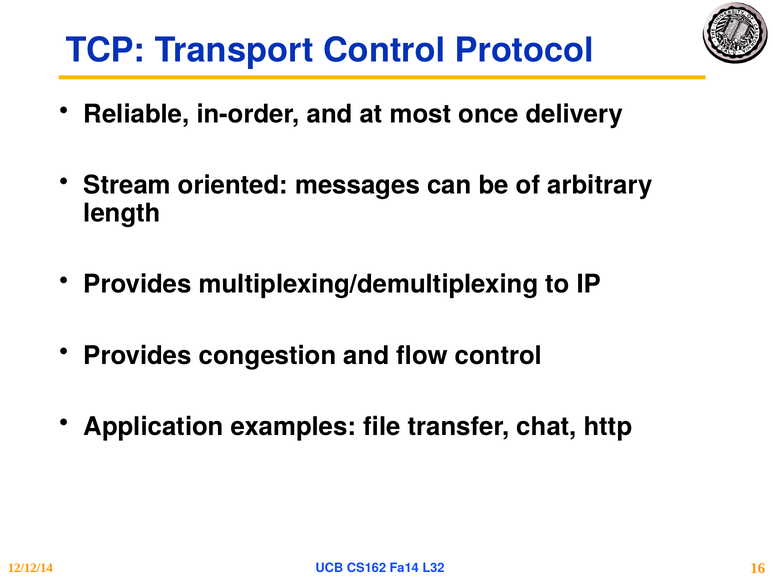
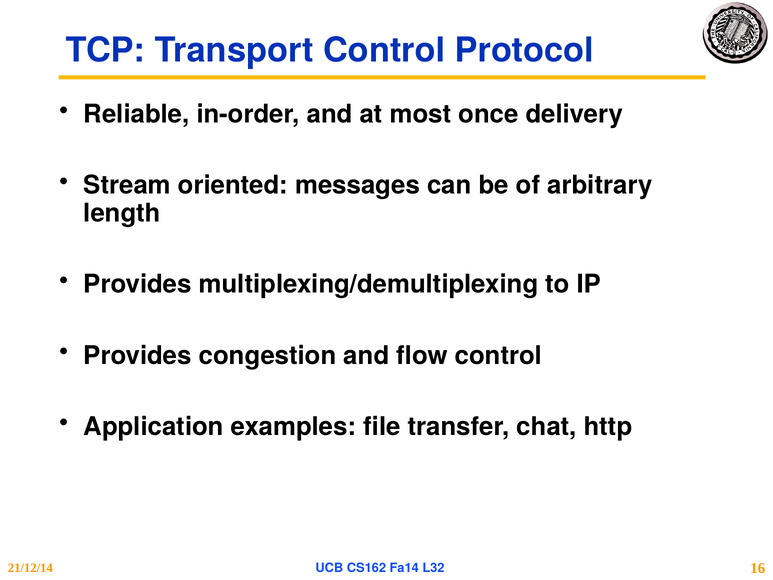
12/12/14: 12/12/14 -> 21/12/14 (30, 568)
